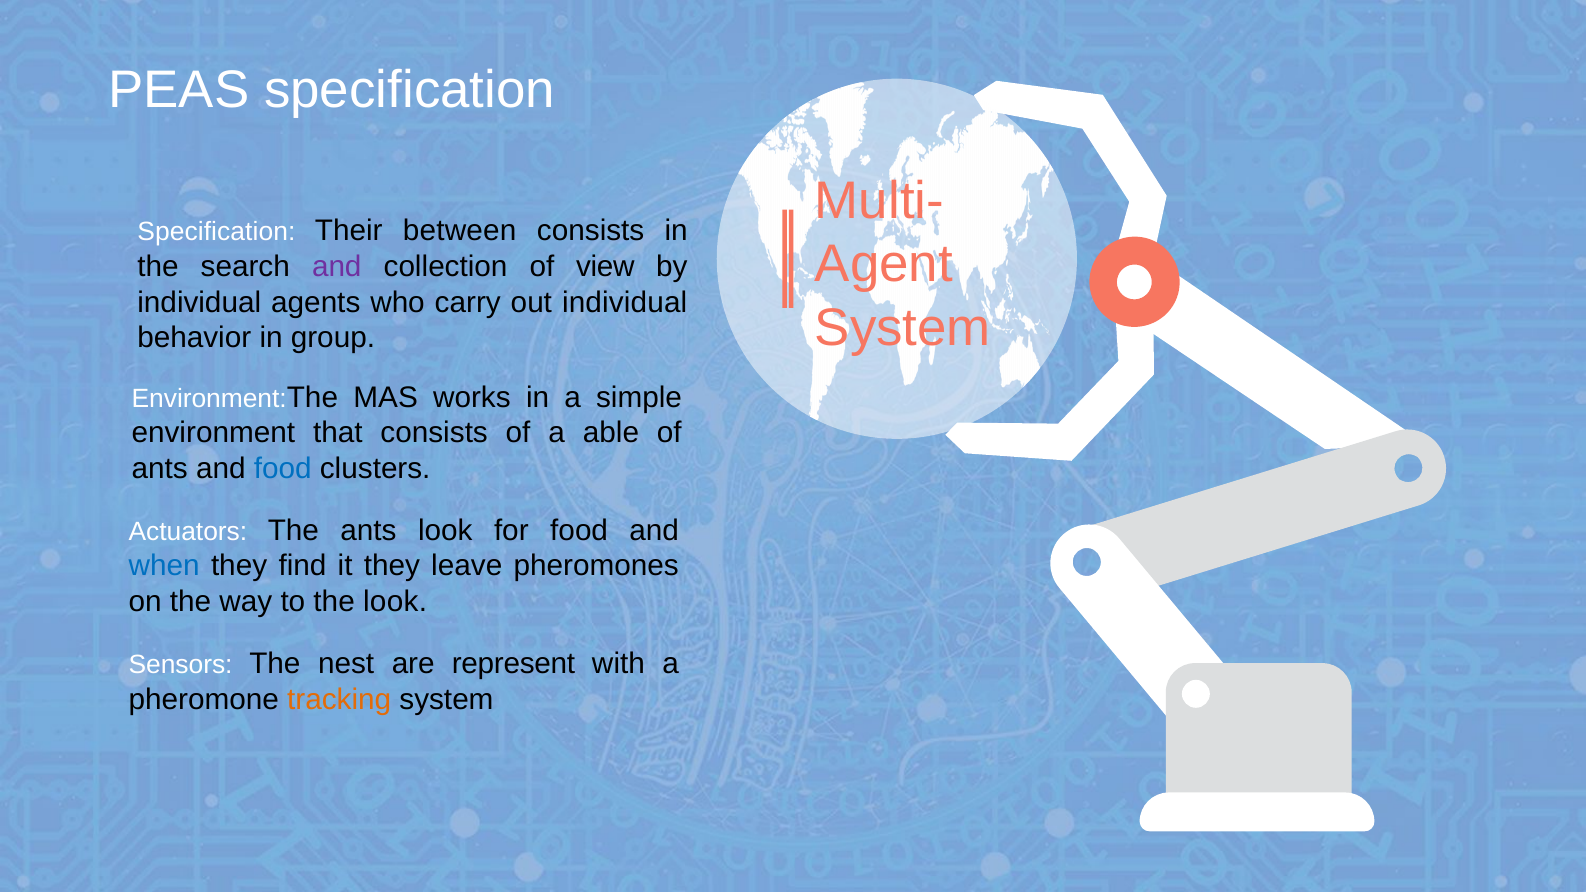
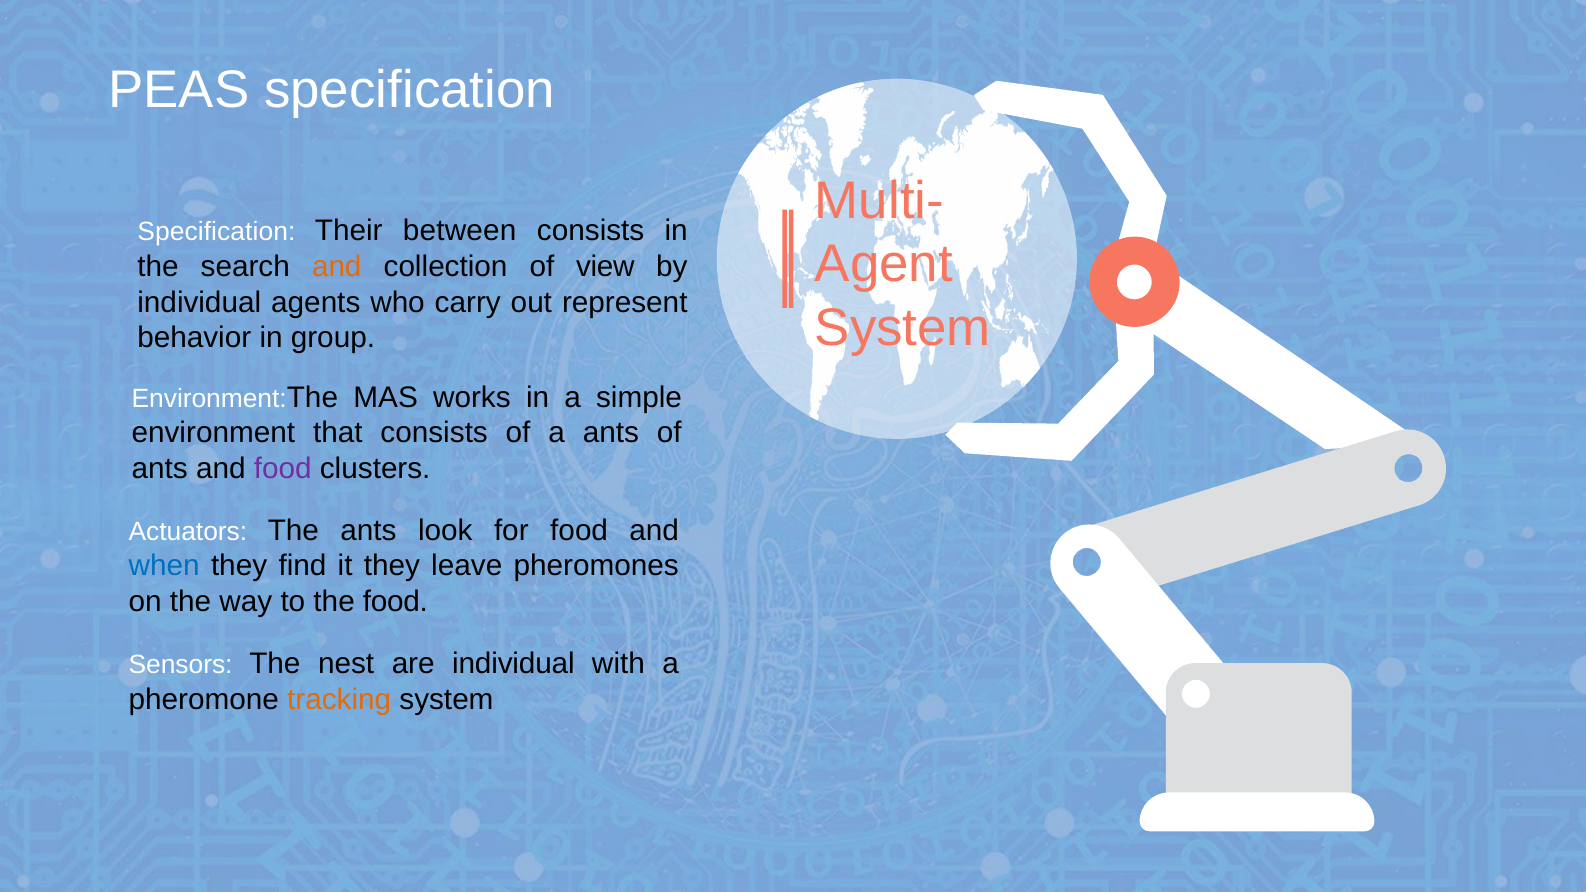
and colour: purple -> orange (337, 267)
out individual: individual -> represent (625, 302)
a able: able -> ants (611, 433)
food colour: blue -> purple (283, 469)
the look: look -> food (395, 602)
are represent: represent -> individual (513, 664)
